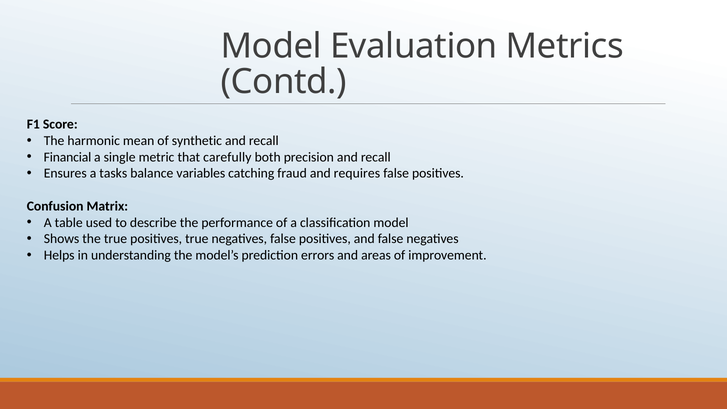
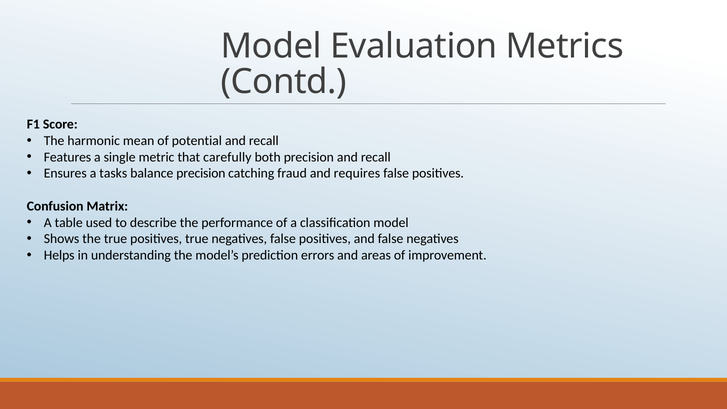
synthetic: synthetic -> potential (197, 141)
Financial: Financial -> Features (67, 157)
balance variables: variables -> precision (201, 173)
